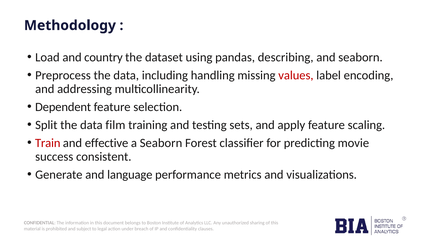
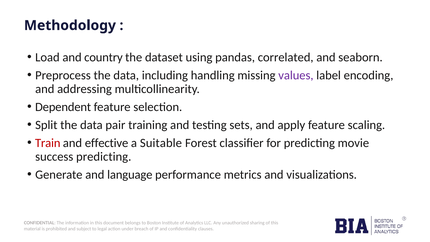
describing: describing -> correlated (286, 57)
values colour: red -> purple (296, 75)
film: film -> pair (115, 125)
a Seaborn: Seaborn -> Suitable (161, 143)
success consistent: consistent -> predicting (104, 156)
